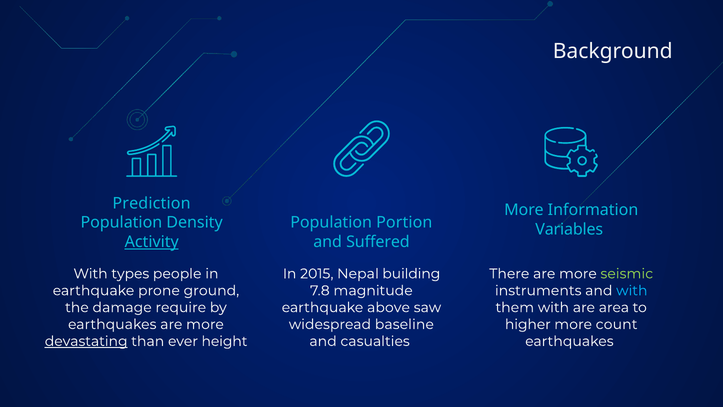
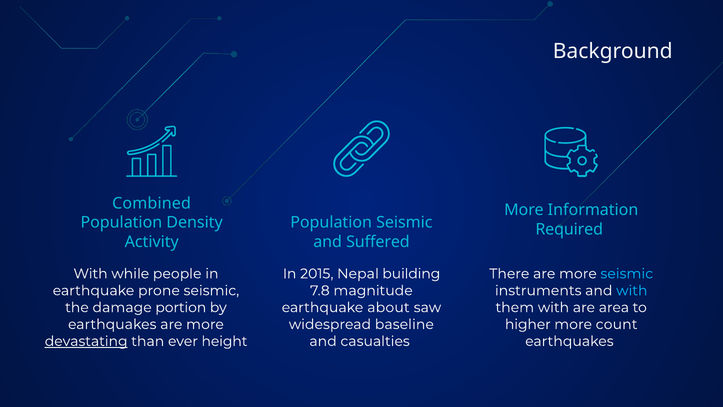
Prediction: Prediction -> Combined (152, 203)
Population Portion: Portion -> Seismic (404, 223)
Variables: Variables -> Required (569, 229)
Activity underline: present -> none (152, 242)
types: types -> while (130, 274)
seismic colour: light green -> light blue (627, 274)
prone ground: ground -> seismic (211, 290)
require: require -> portion (181, 307)
above: above -> about (388, 307)
